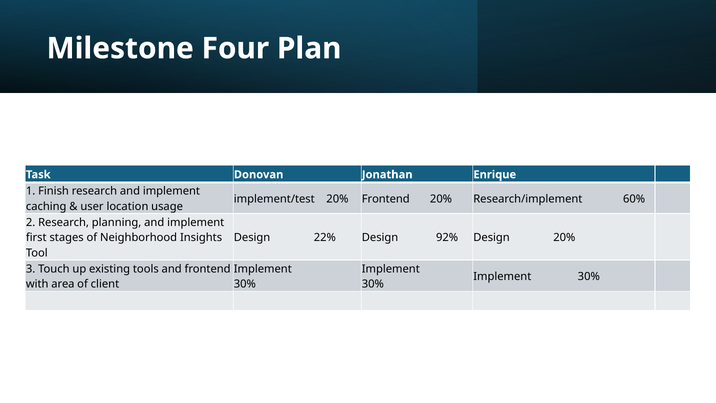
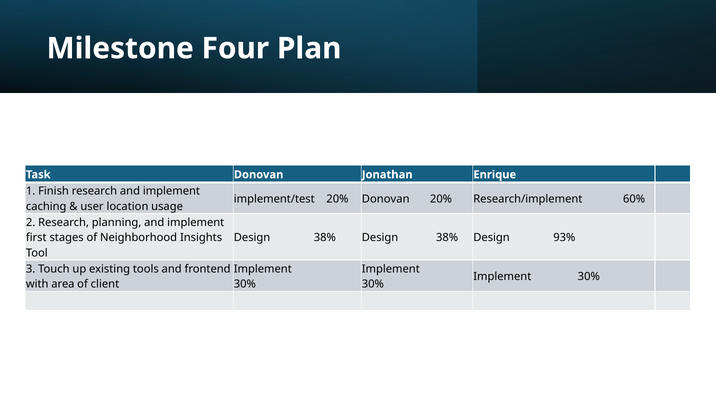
20% Frontend: Frontend -> Donovan (386, 199)
22%: 22% -> 38% (325, 238)
92%: 92% -> 38% (447, 238)
Design 20%: 20% -> 93% (564, 238)
